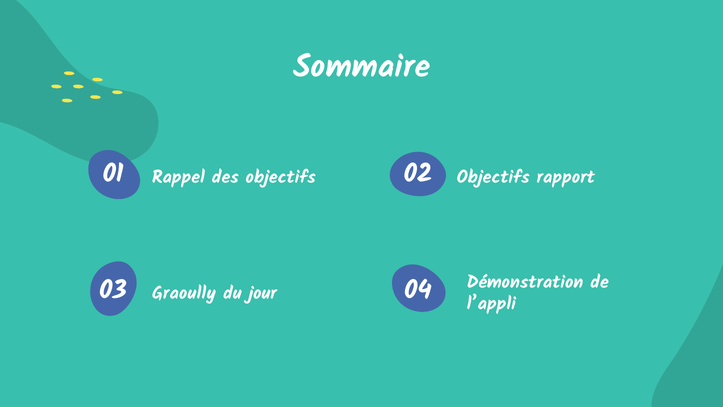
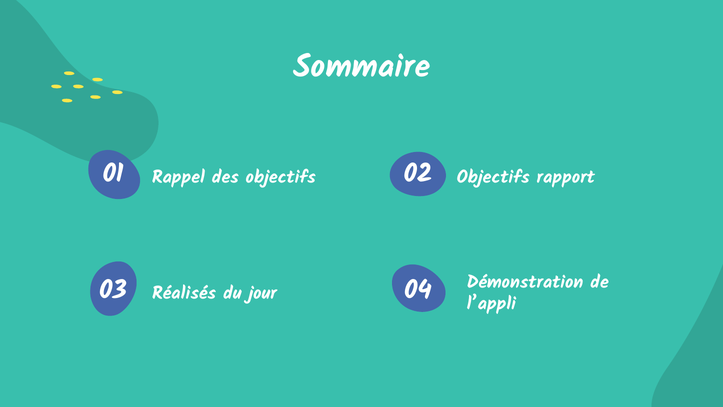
Graoully: Graoully -> Réalisés (184, 293)
